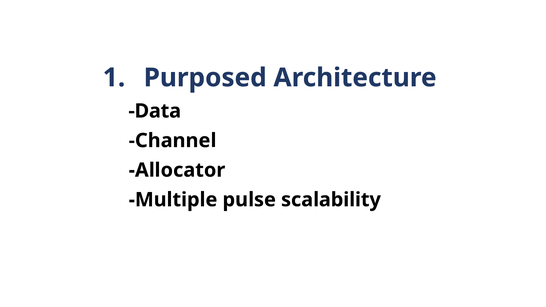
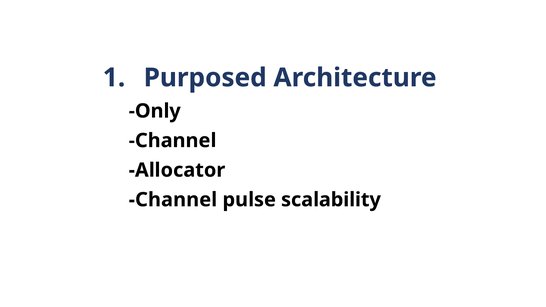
Data: Data -> Only (155, 111)
Multiple: Multiple -> Channel (173, 200)
